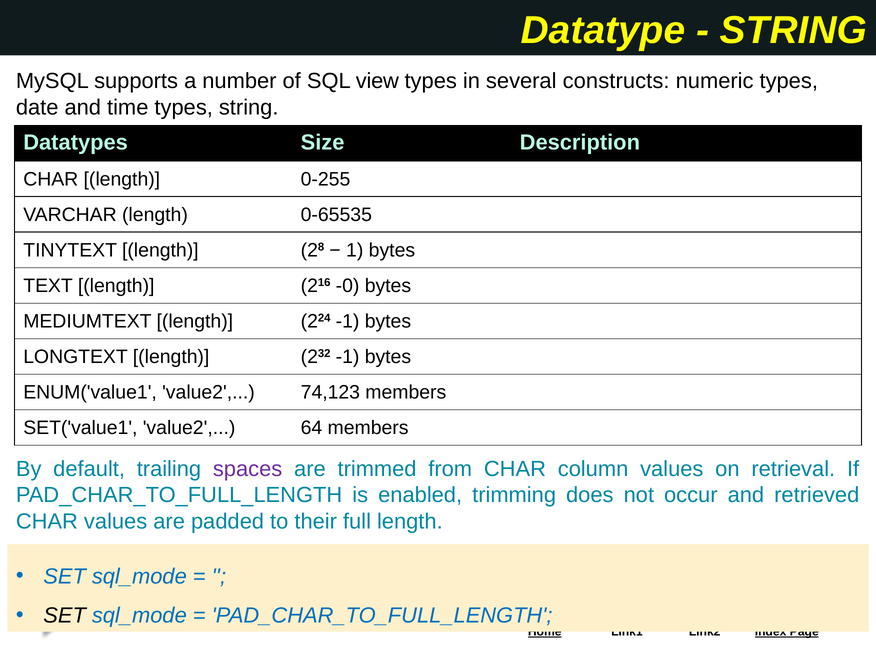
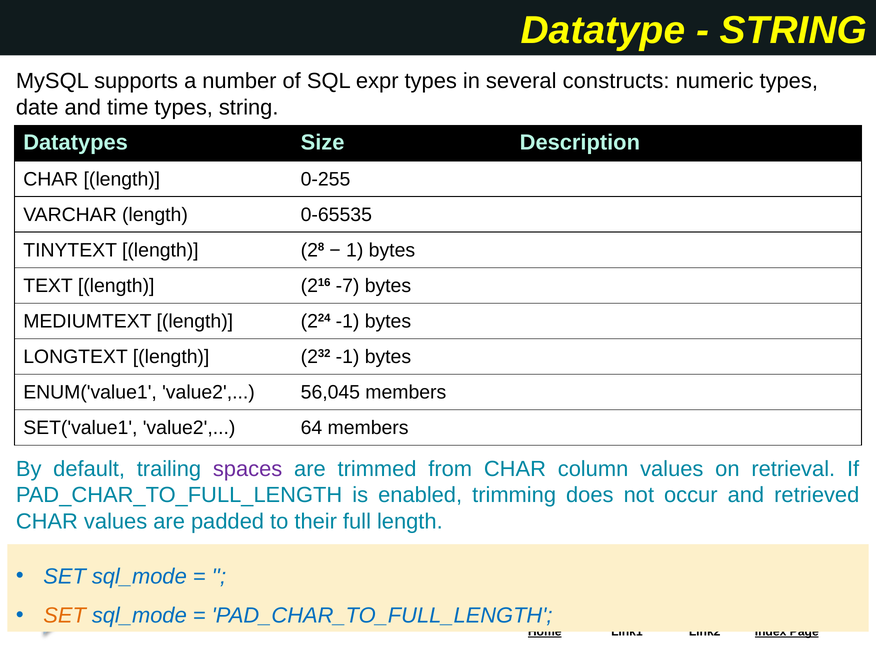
view: view -> expr (377, 81)
-0: -0 -> -7 (348, 286)
74,123: 74,123 -> 56,045 (330, 392)
SET colour: black -> orange (65, 616)
